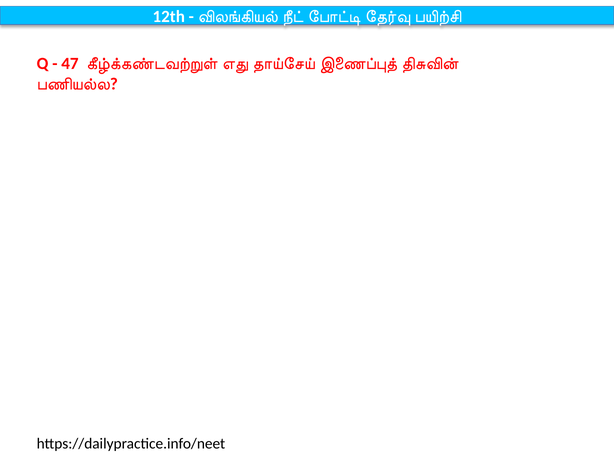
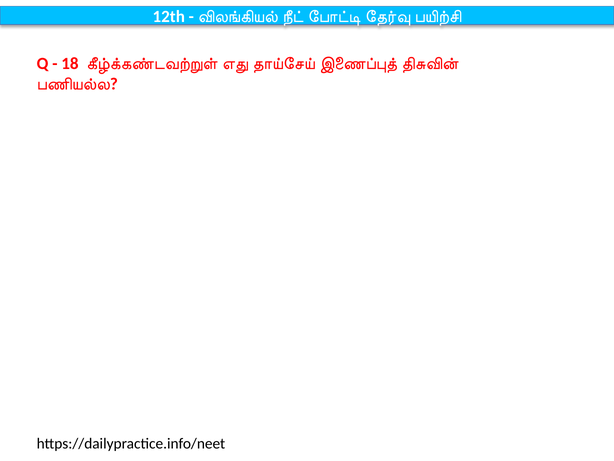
47: 47 -> 18 (70, 64)
